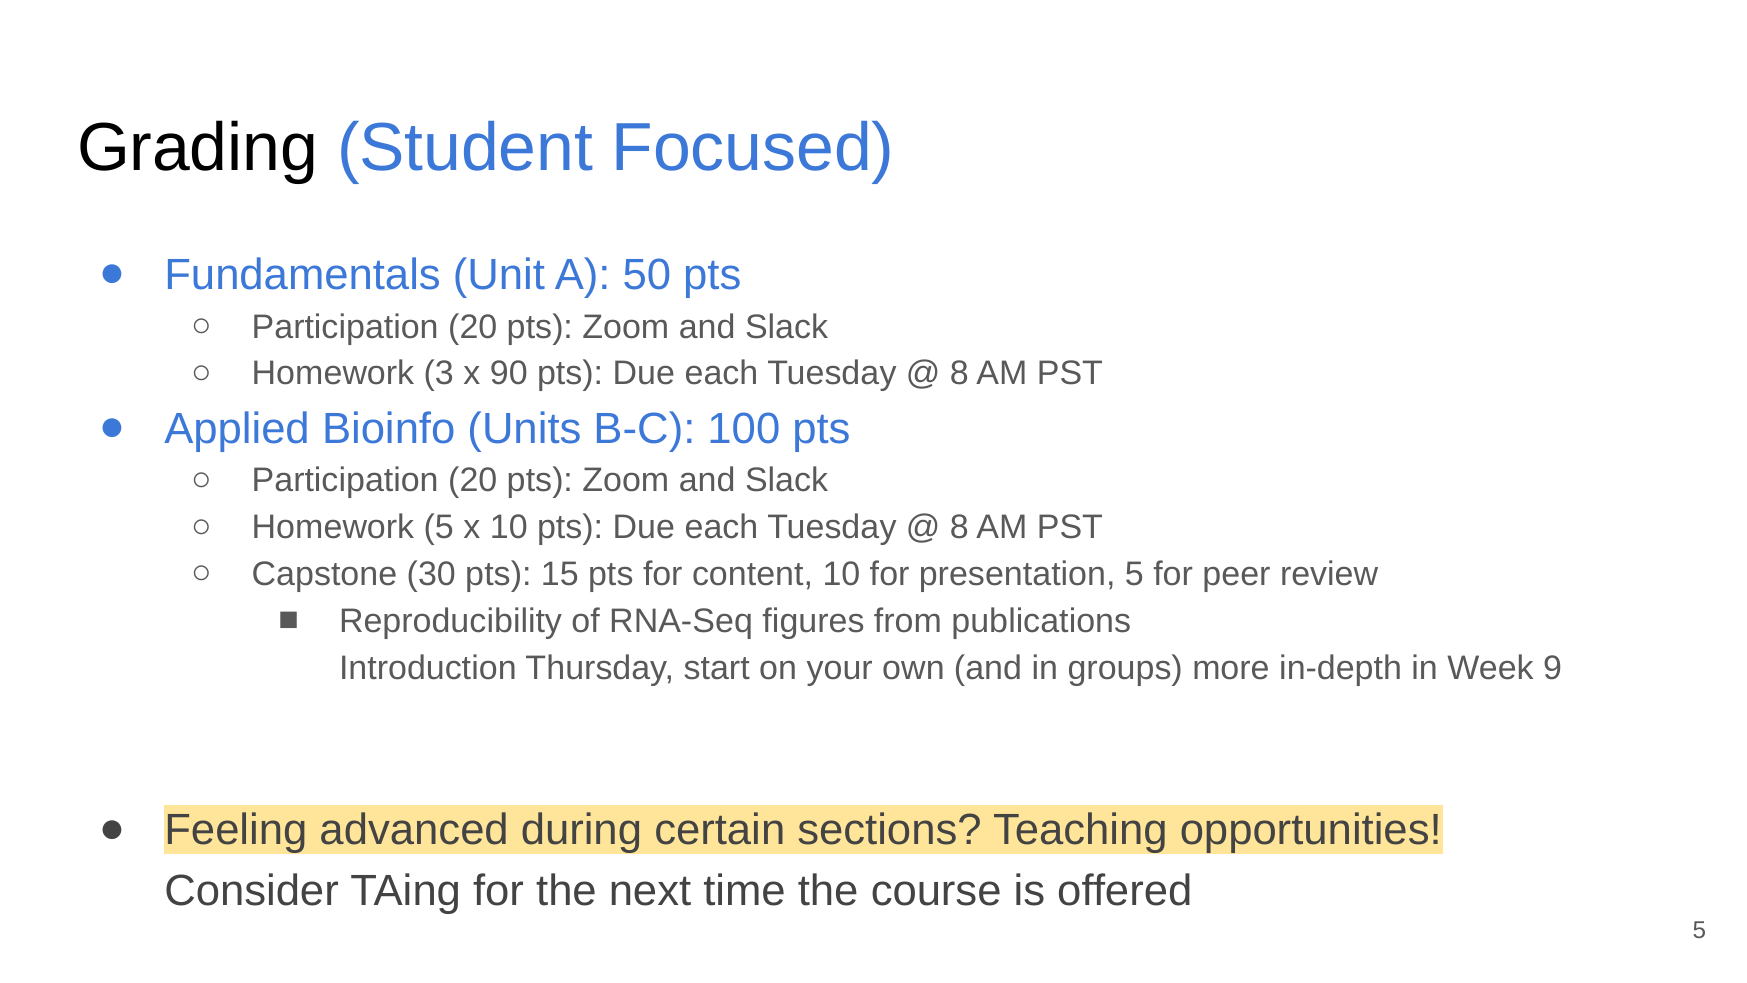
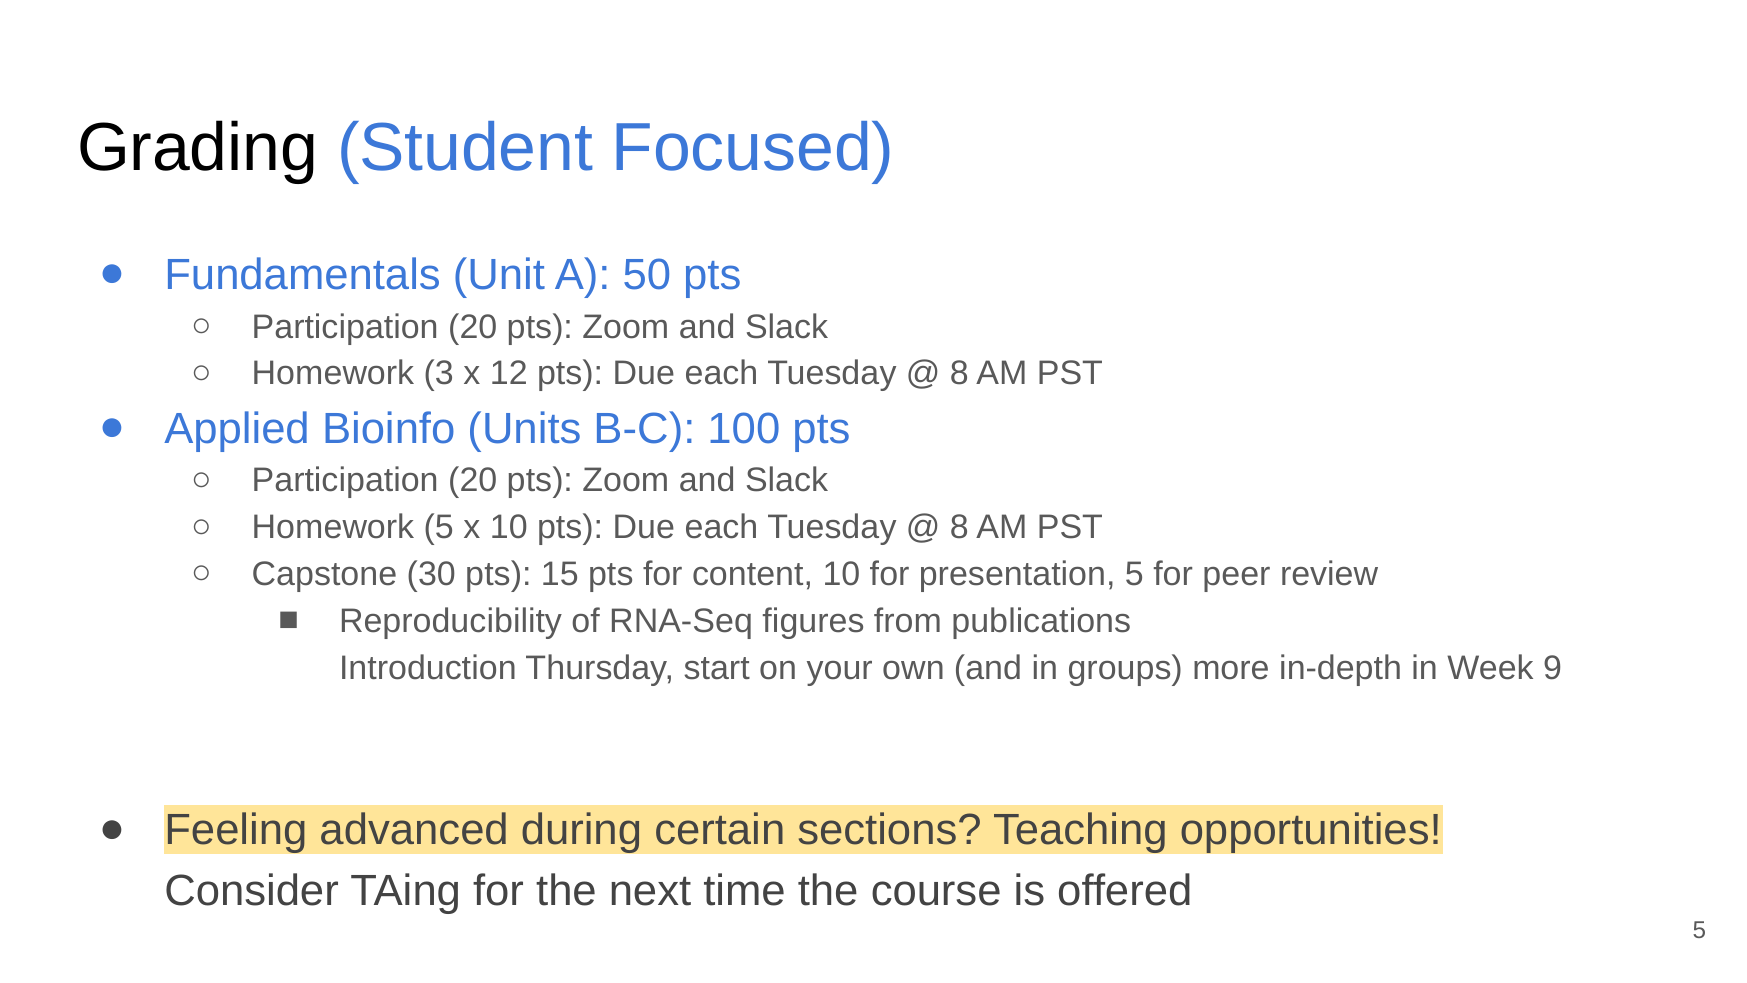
90: 90 -> 12 (509, 374)
